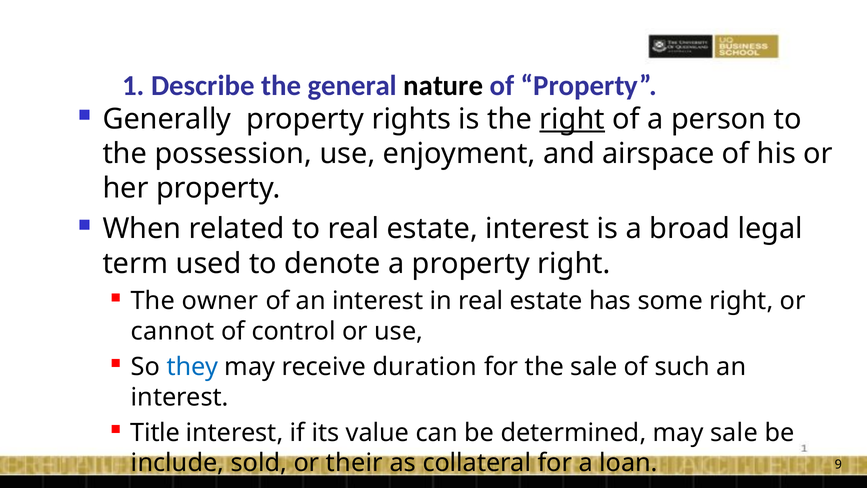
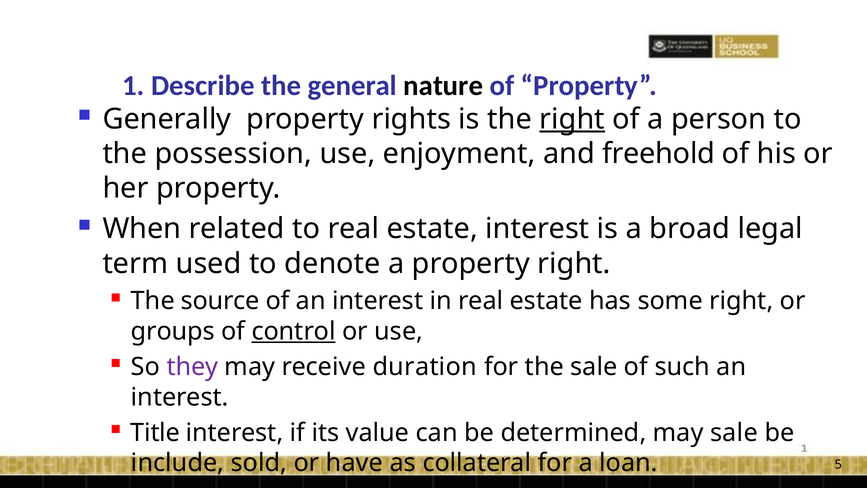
airspace: airspace -> freehold (659, 154)
owner: owner -> source (220, 301)
cannot: cannot -> groups (173, 331)
control underline: none -> present (294, 331)
they colour: blue -> purple (192, 367)
their: their -> have (354, 463)
9: 9 -> 5 (838, 464)
